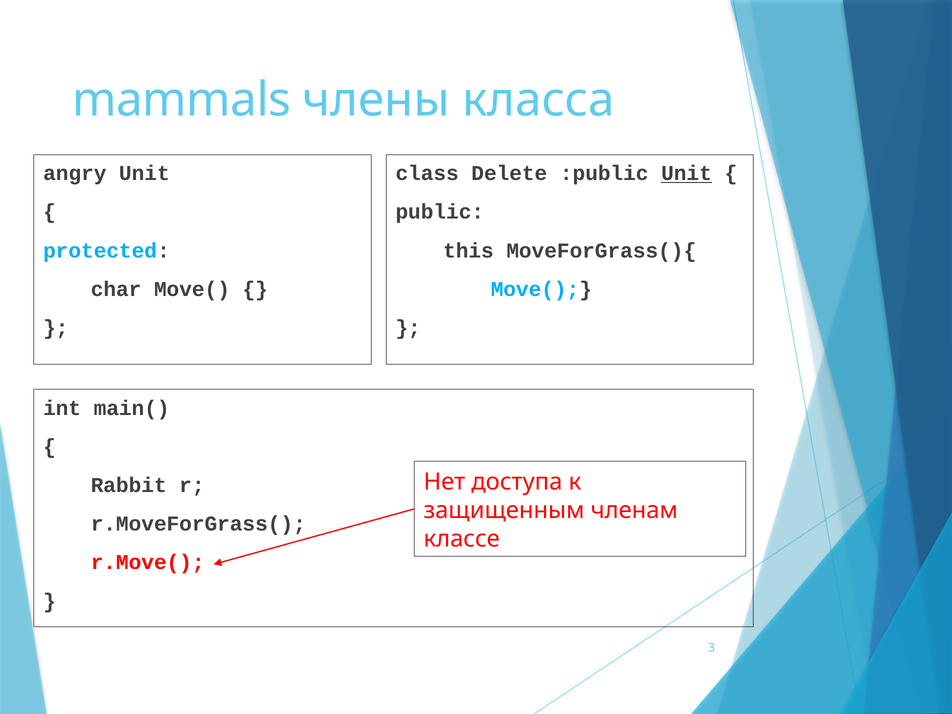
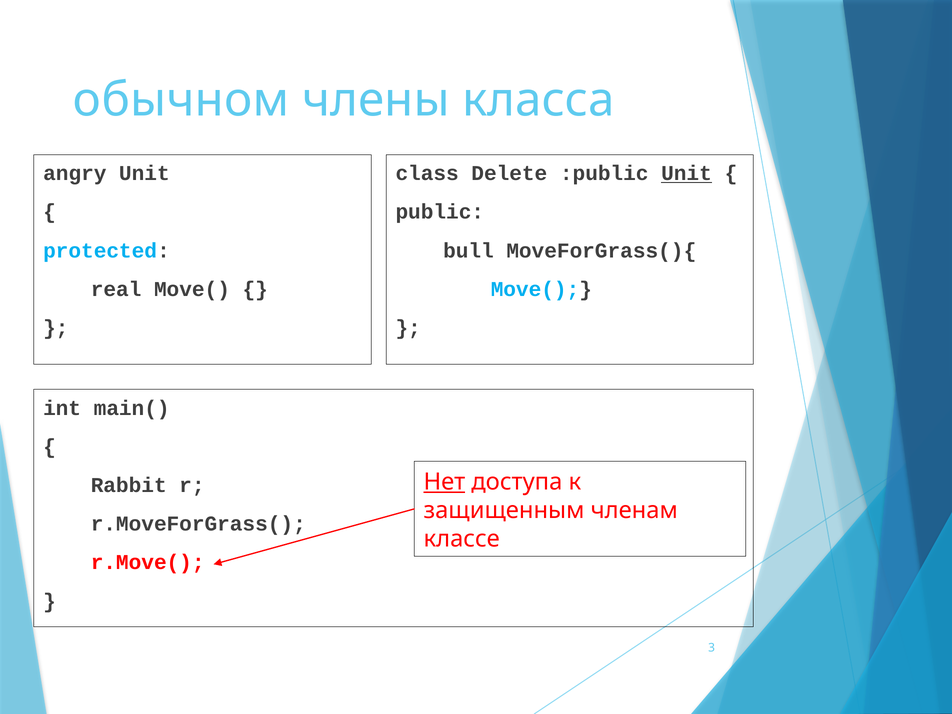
mammals: mammals -> обычном (181, 100)
this: this -> bull (468, 251)
char: char -> real (116, 289)
Нет underline: none -> present (444, 482)
